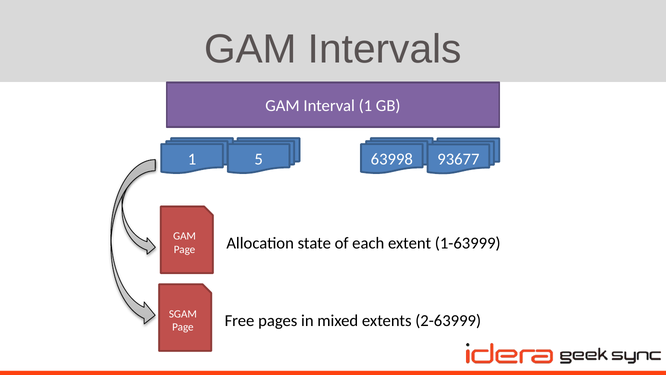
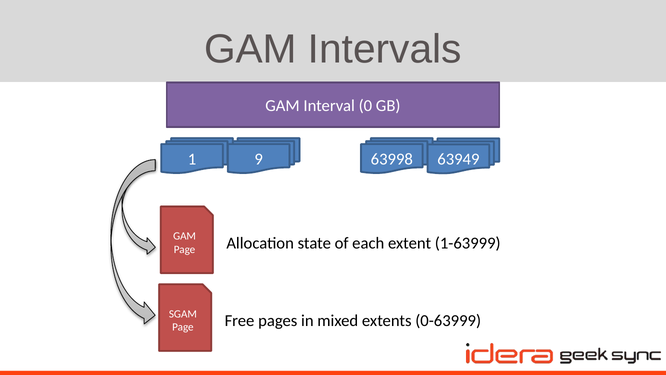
Interval 1: 1 -> 0 (365, 106)
5: 5 -> 9 (259, 159)
93677: 93677 -> 63949 (458, 159)
2-63999: 2-63999 -> 0-63999 (448, 321)
